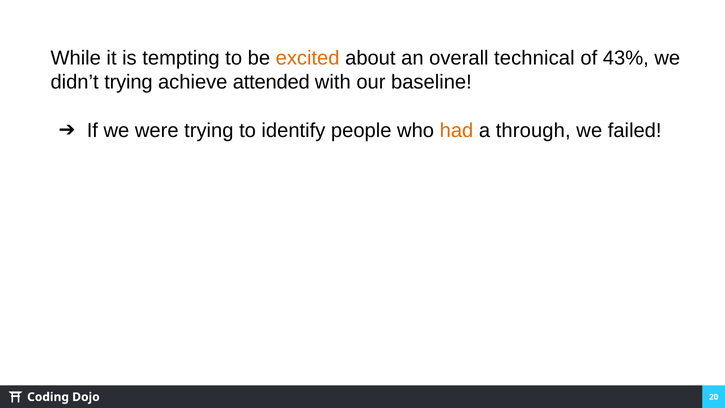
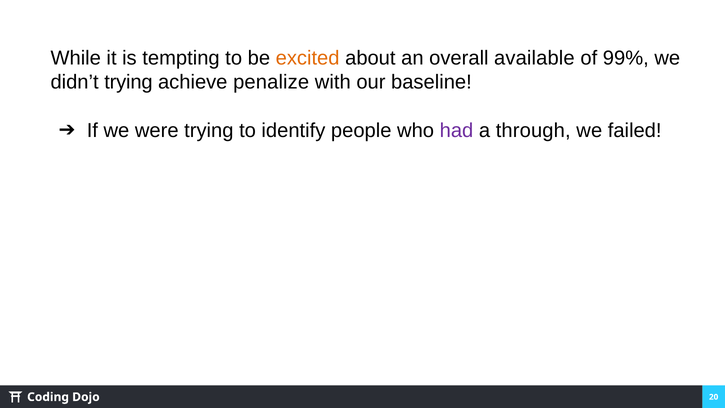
technical: technical -> available (534, 58)
43%: 43% -> 99% (626, 58)
attended: attended -> penalize (271, 82)
had colour: orange -> purple (457, 131)
